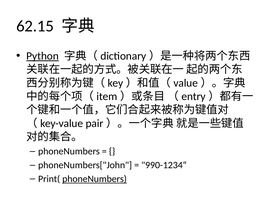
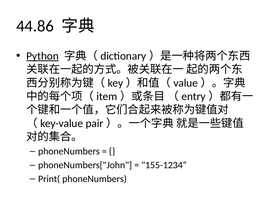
62.15: 62.15 -> 44.86 (35, 26)
990-1234“: 990-1234“ -> 155-1234“ (164, 166)
phoneNumbers underline: present -> none (95, 179)
